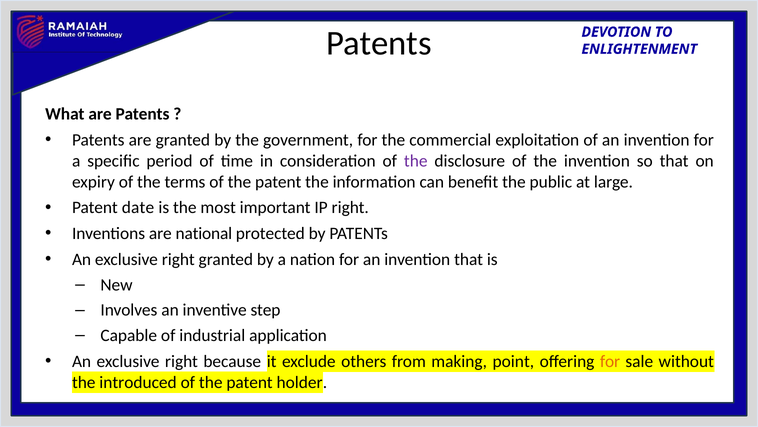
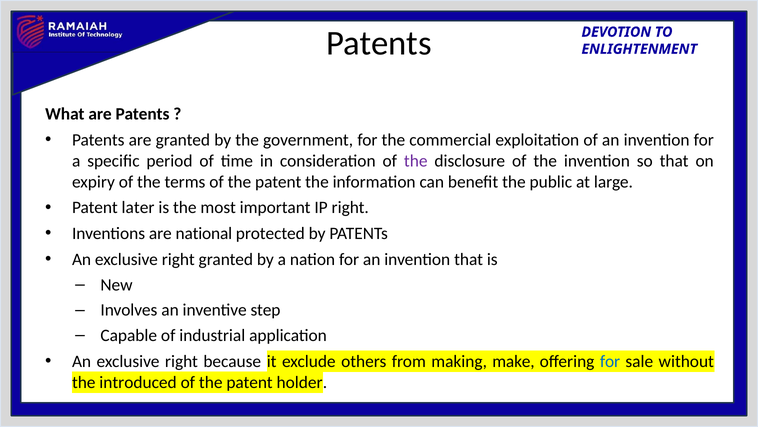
date: date -> later (138, 207)
point: point -> make (513, 361)
for colour: orange -> blue (610, 361)
